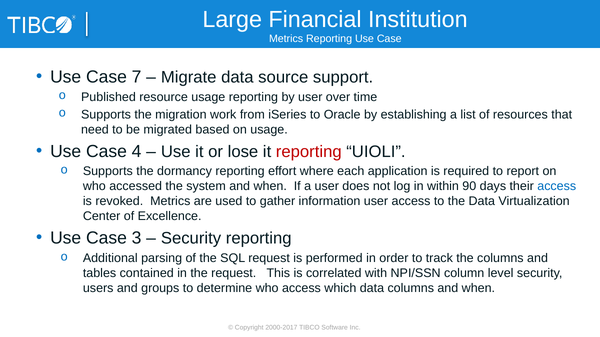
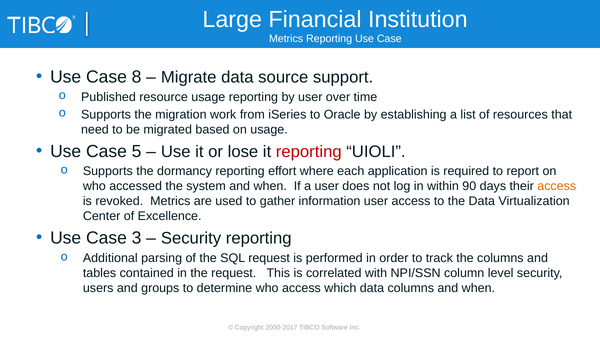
7: 7 -> 8 (137, 77)
4: 4 -> 5 (137, 151)
access colour: blue -> orange (557, 187)
